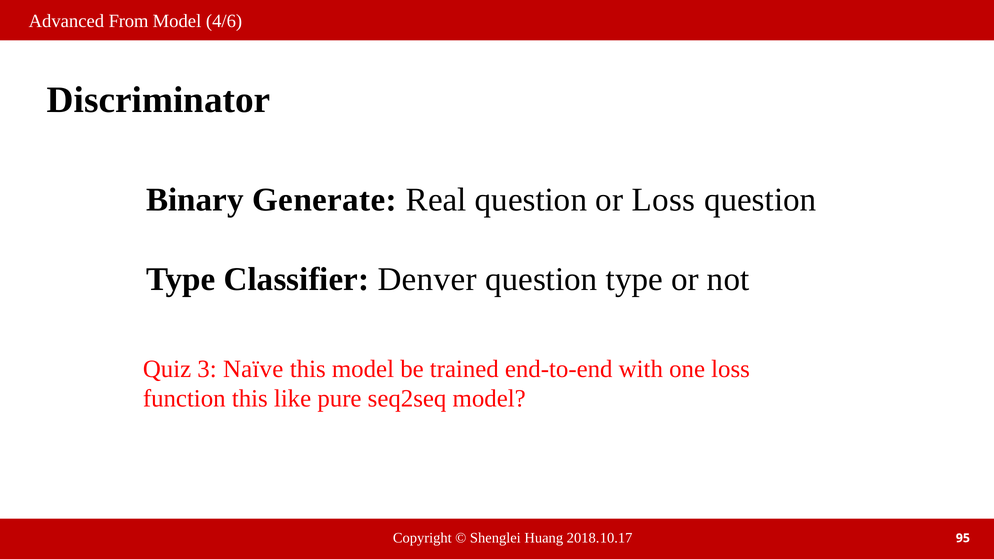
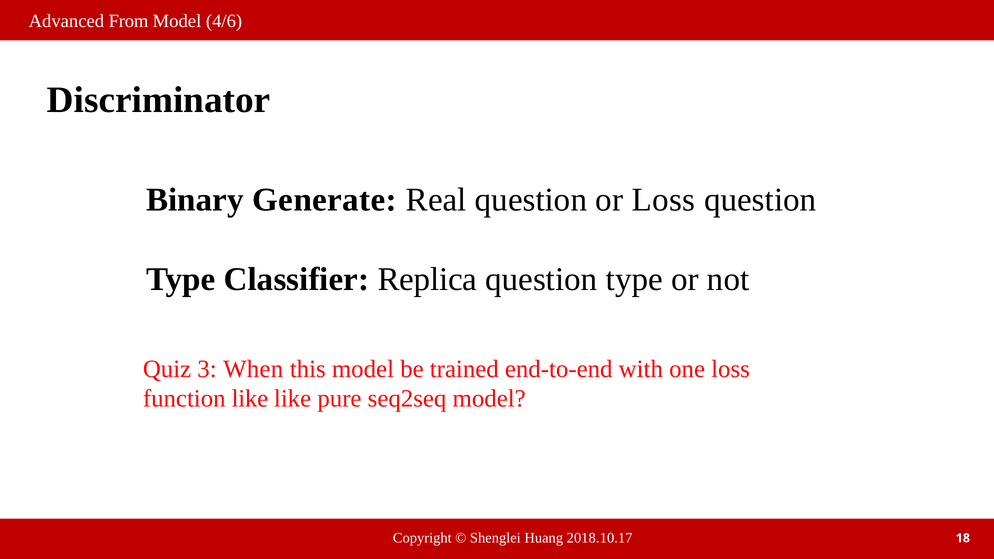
Denver: Denver -> Replica (427, 279)
Naïve: Naïve -> When (253, 369)
function this: this -> like (250, 399)
95: 95 -> 18 (963, 538)
